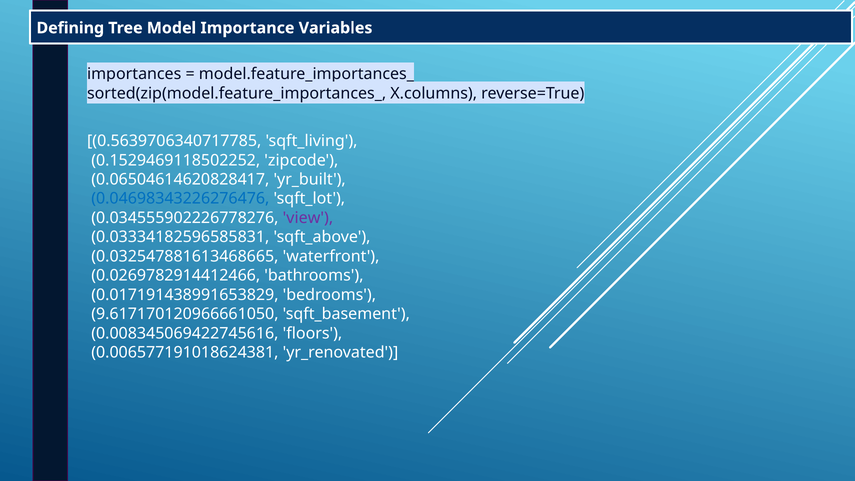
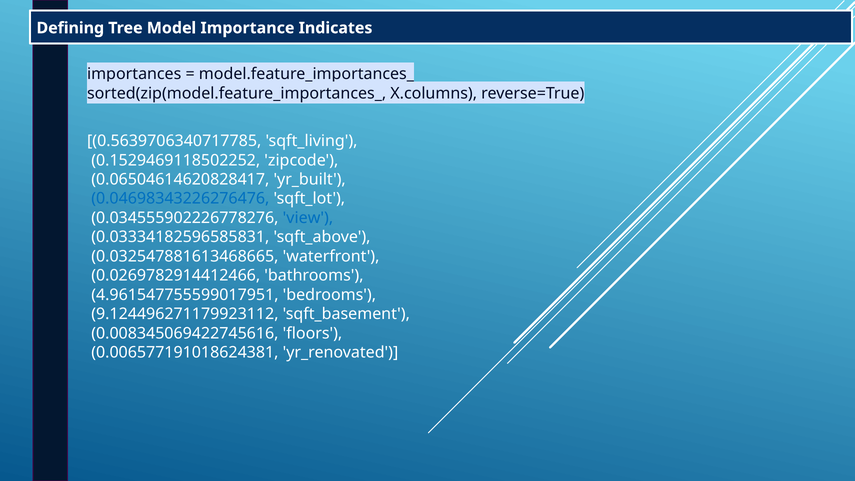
Variables: Variables -> Indicates (336, 28)
view colour: purple -> blue (308, 218)
0.017191438991653829: 0.017191438991653829 -> 4.961547755599017951 (185, 295)
9.617170120966661050: 9.617170120966661050 -> 9.124496271179923112 (185, 314)
